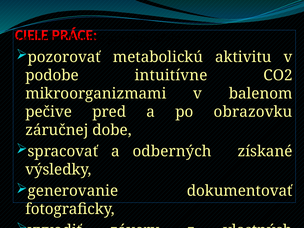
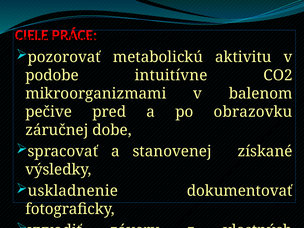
a odberných: odberných -> stanovenej (172, 151)
generovanie: generovanie -> uskladnenie (73, 191)
